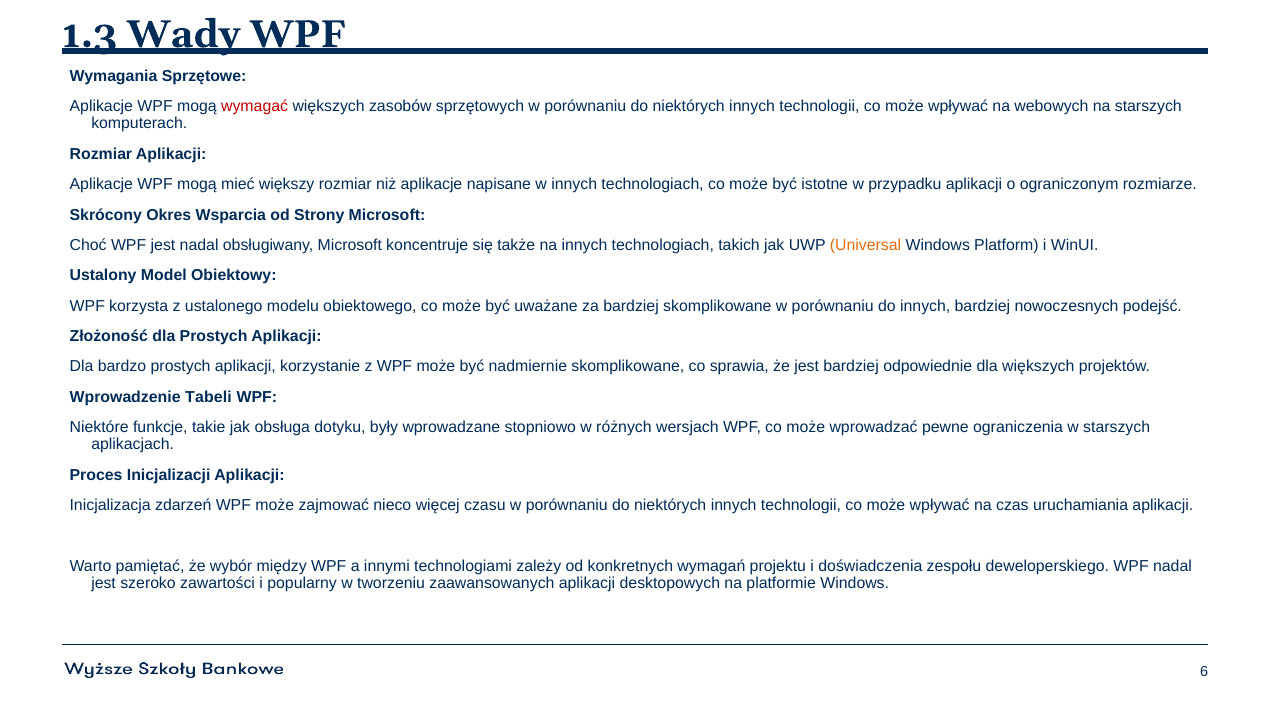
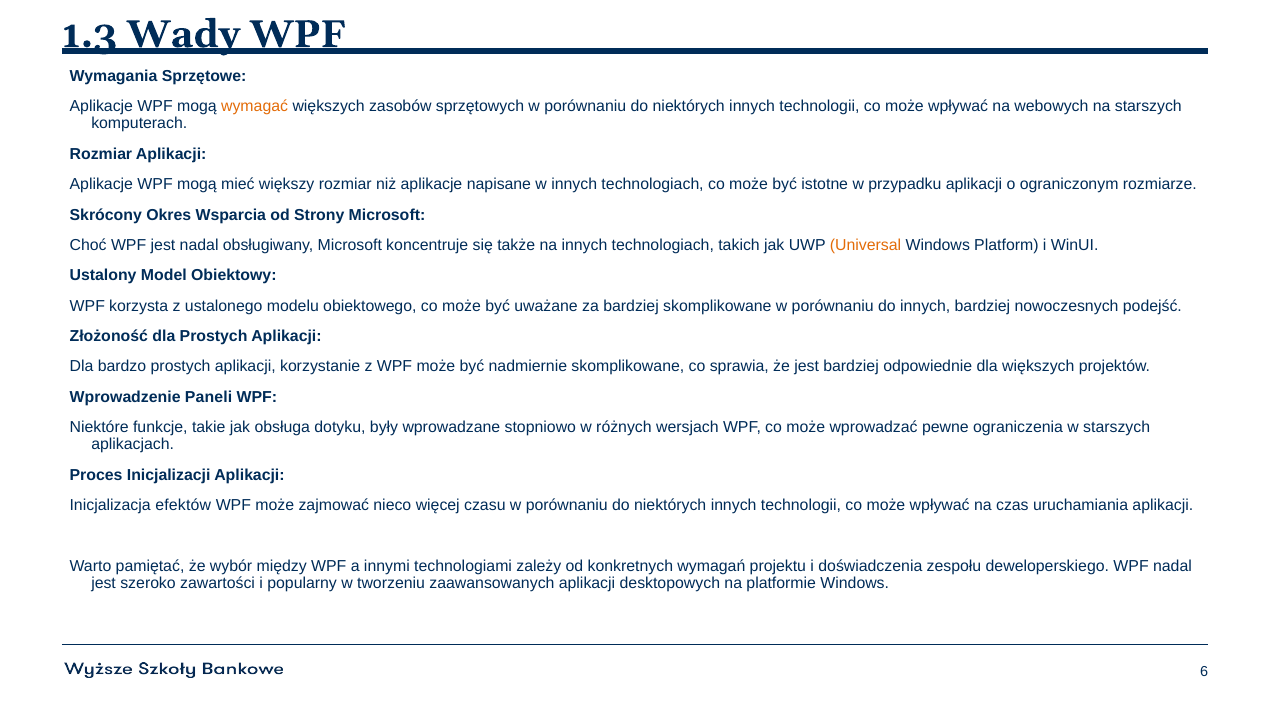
wymagać colour: red -> orange (255, 107)
Tabeli: Tabeli -> Paneli (209, 397)
zdarzeń: zdarzeń -> efektów (183, 505)
